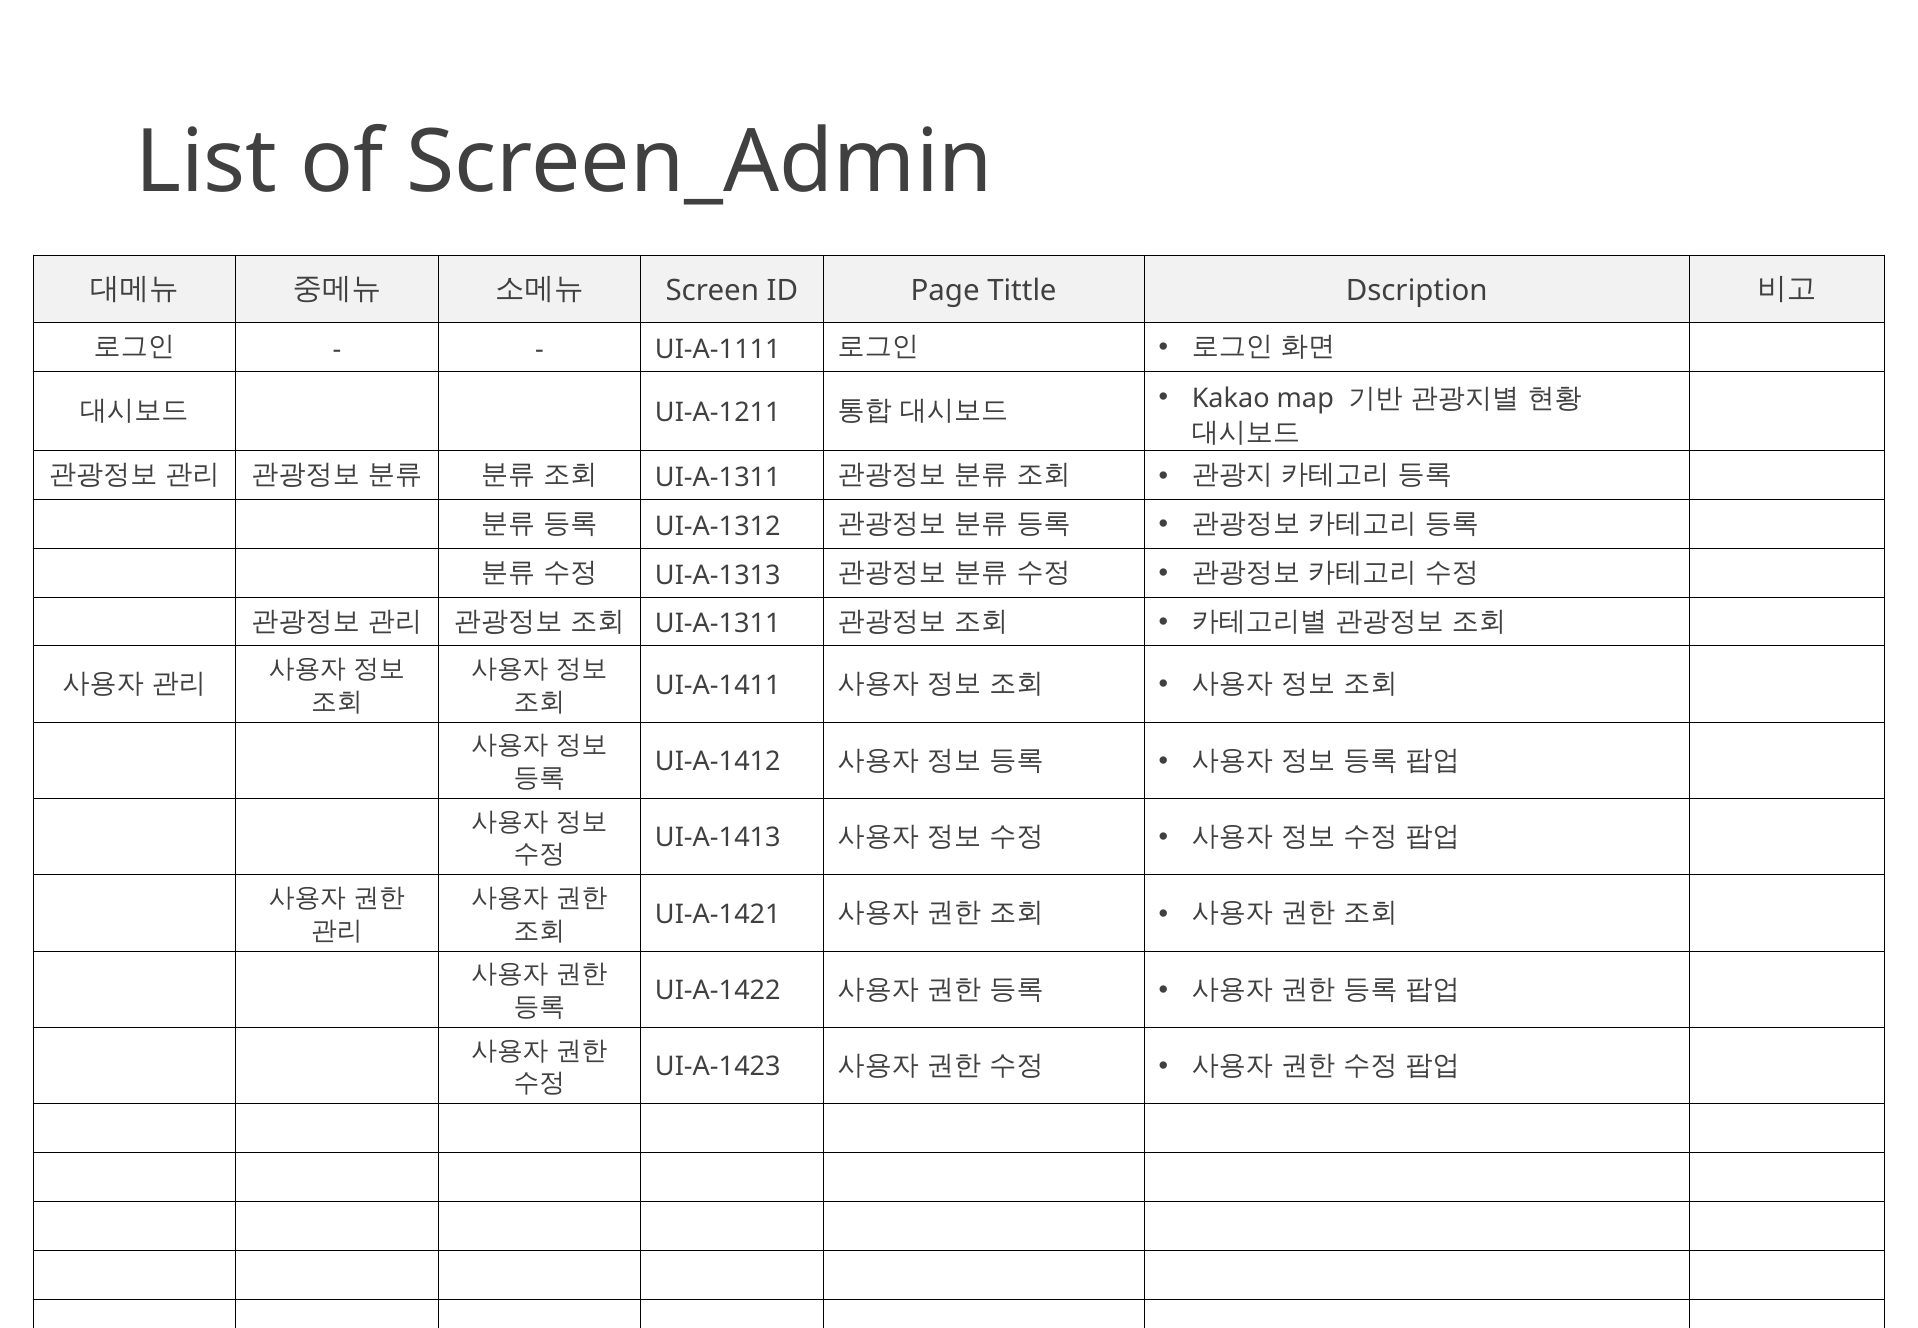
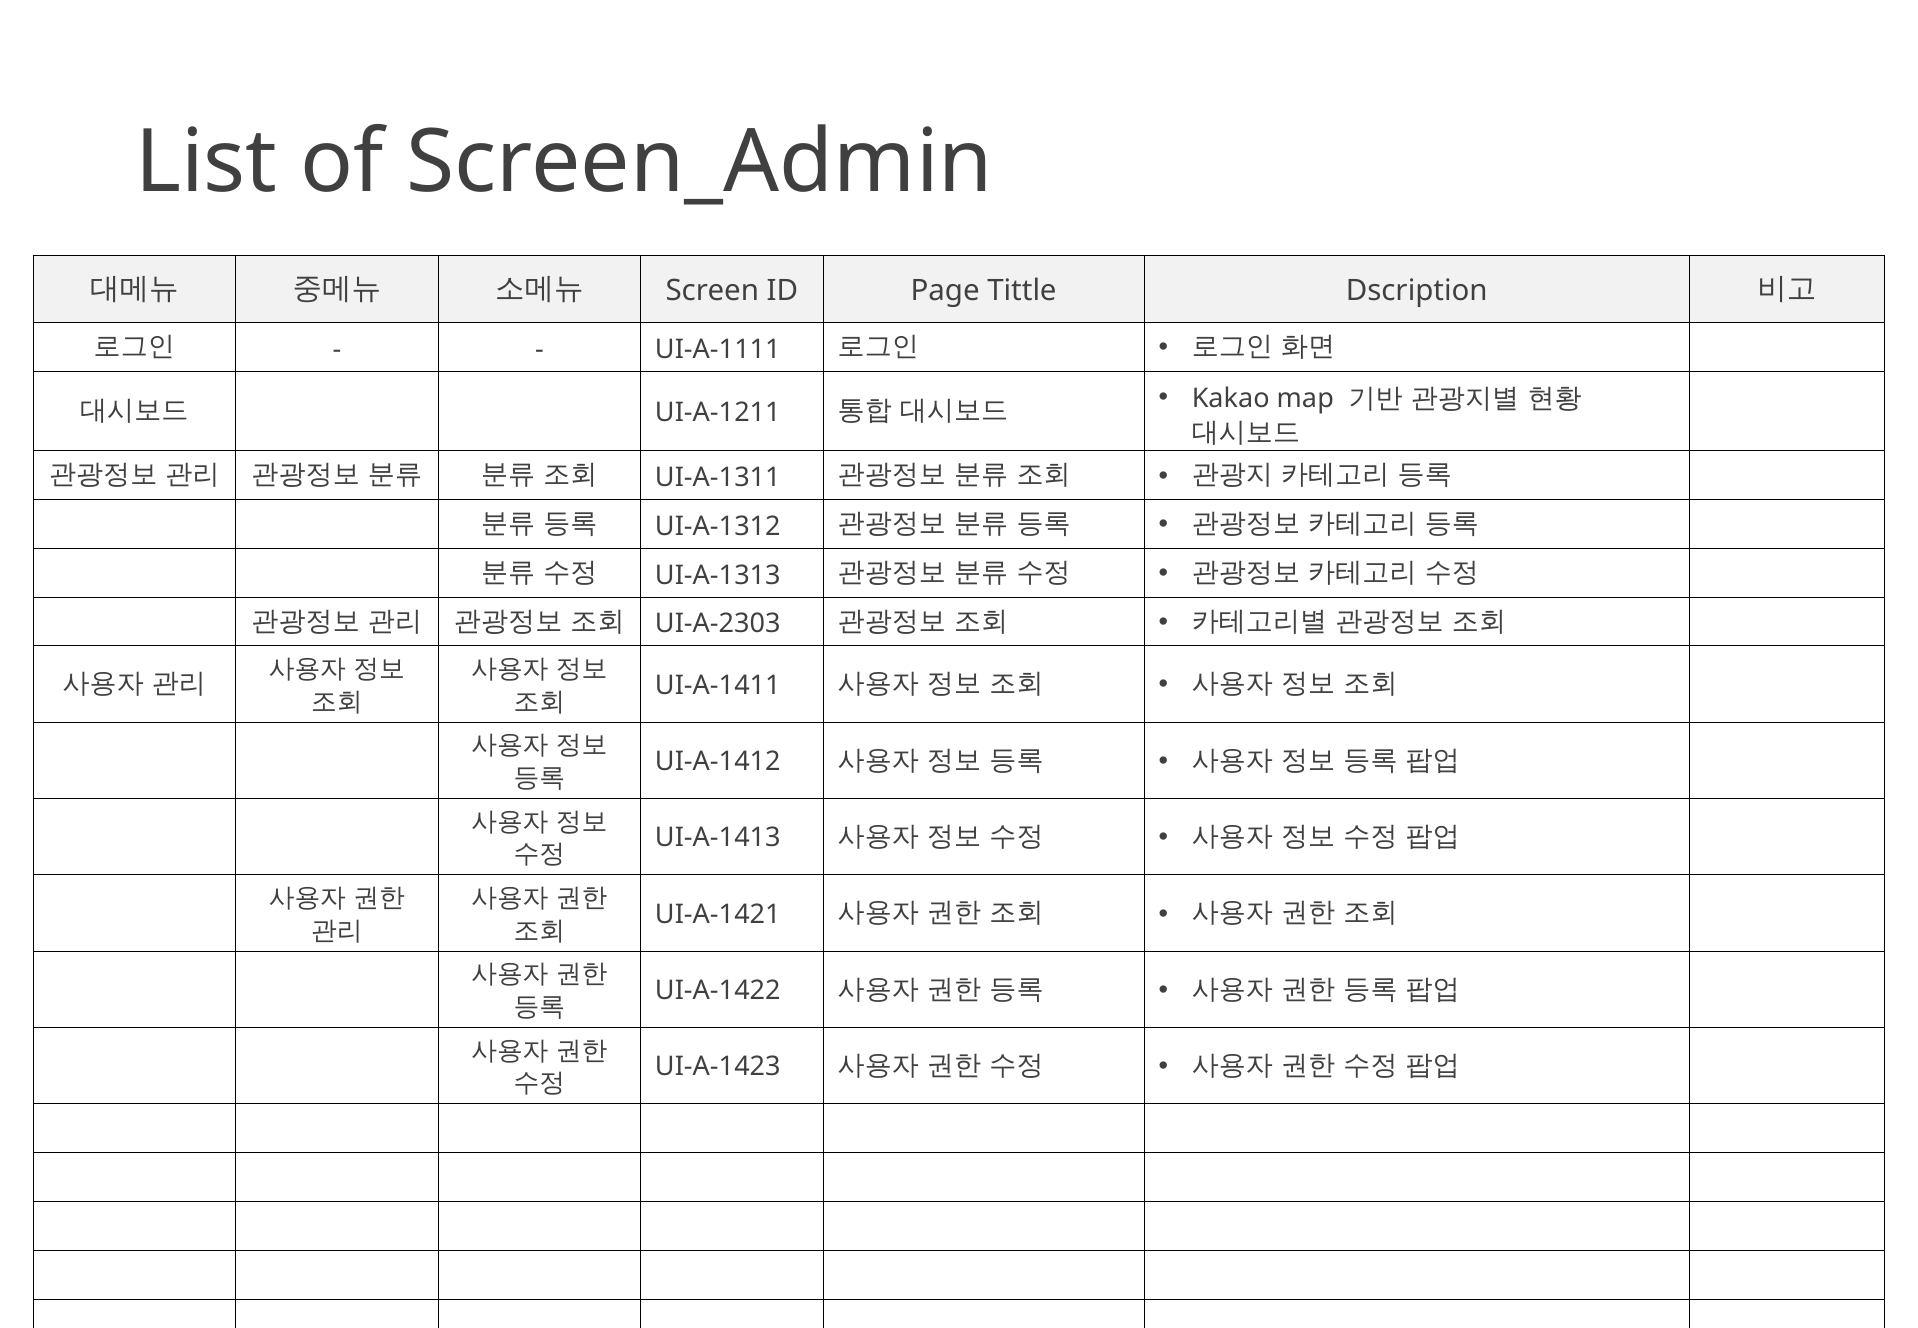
UI-A-1311: UI-A-1311 -> UI-A-2303 (718, 624)
